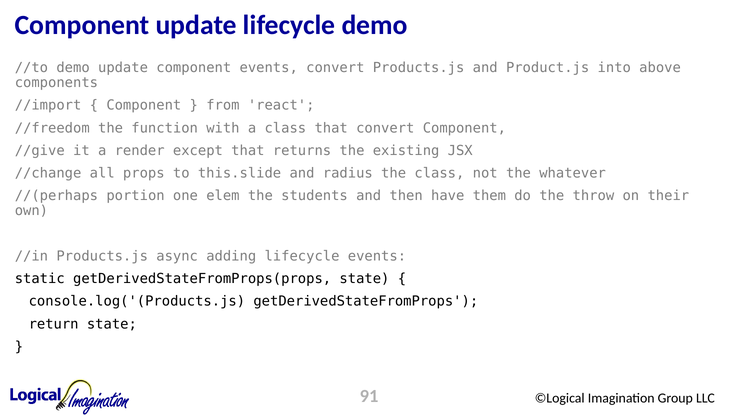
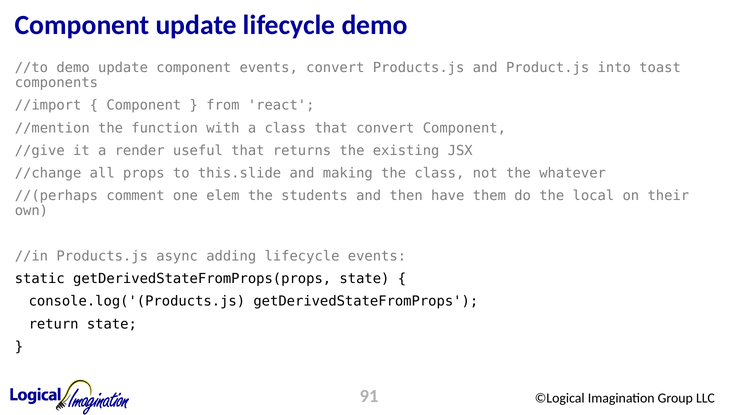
above: above -> toast (660, 68)
//freedom: //freedom -> //mention (52, 128)
except: except -> useful (198, 151)
radius: radius -> making (348, 173)
portion: portion -> comment (136, 196)
throw: throw -> local (593, 196)
